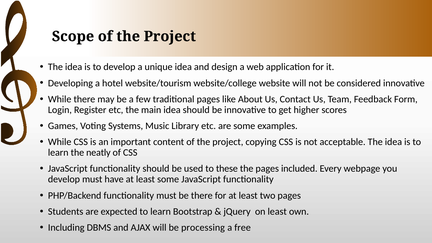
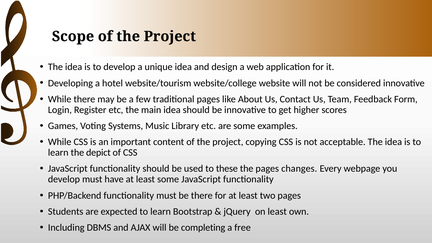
neatly: neatly -> depict (98, 153)
included: included -> changes (299, 169)
processing: processing -> completing (203, 228)
